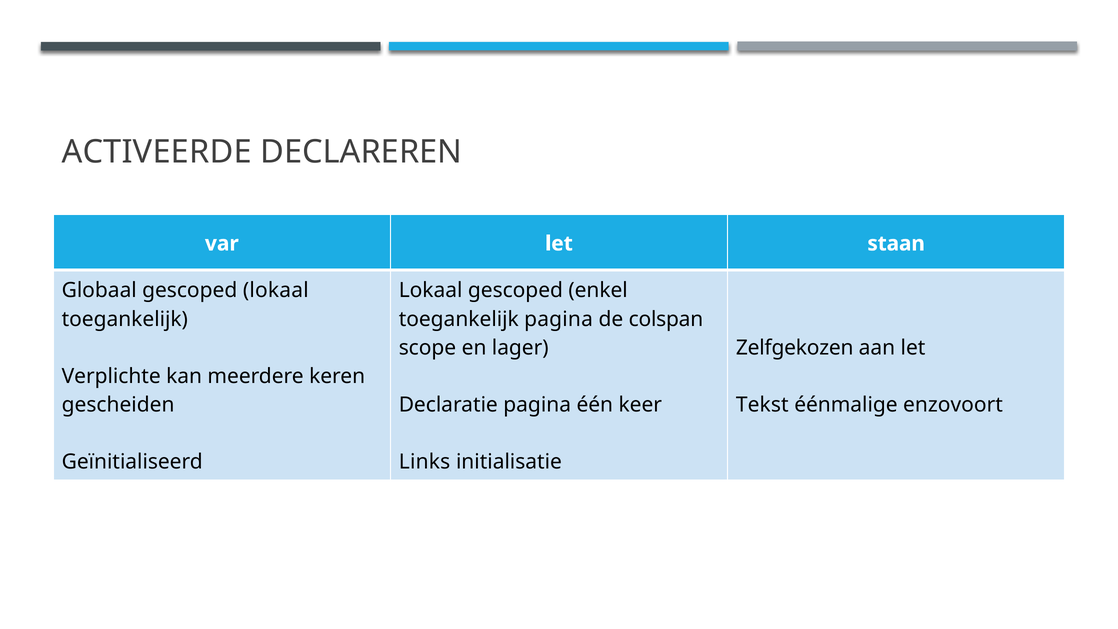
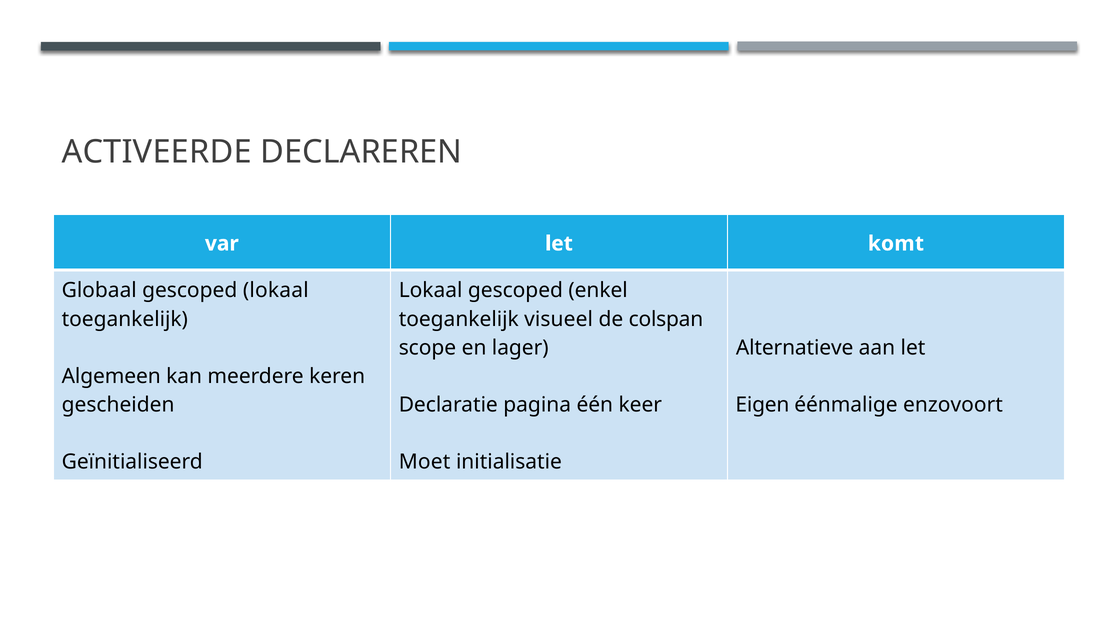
staan: staan -> komt (896, 244)
toegankelijk pagina: pagina -> visueel (559, 319)
Zelfgekozen: Zelfgekozen -> Alternatieve (795, 348)
Verplichte: Verplichte -> Algemeen (111, 376)
Tekst: Tekst -> Eigen (762, 405)
Links: Links -> Moet (425, 462)
